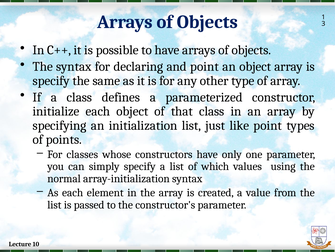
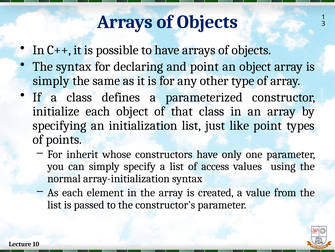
specify: specify -> simply (51, 81)
classes: classes -> inherit (82, 154)
which: which -> access (215, 166)
